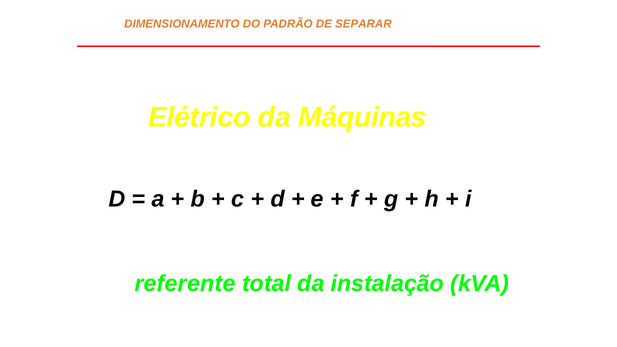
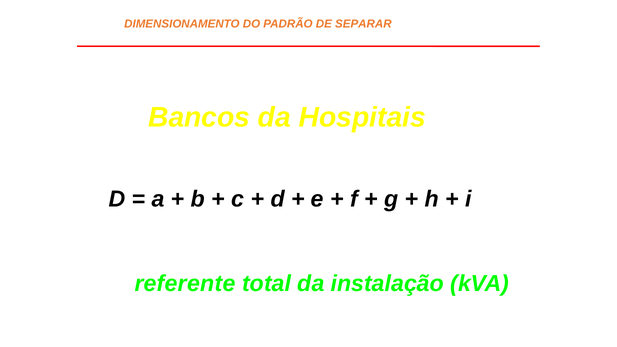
Elétrico: Elétrico -> Bancos (199, 118)
Máquinas: Máquinas -> Hospitais (362, 118)
